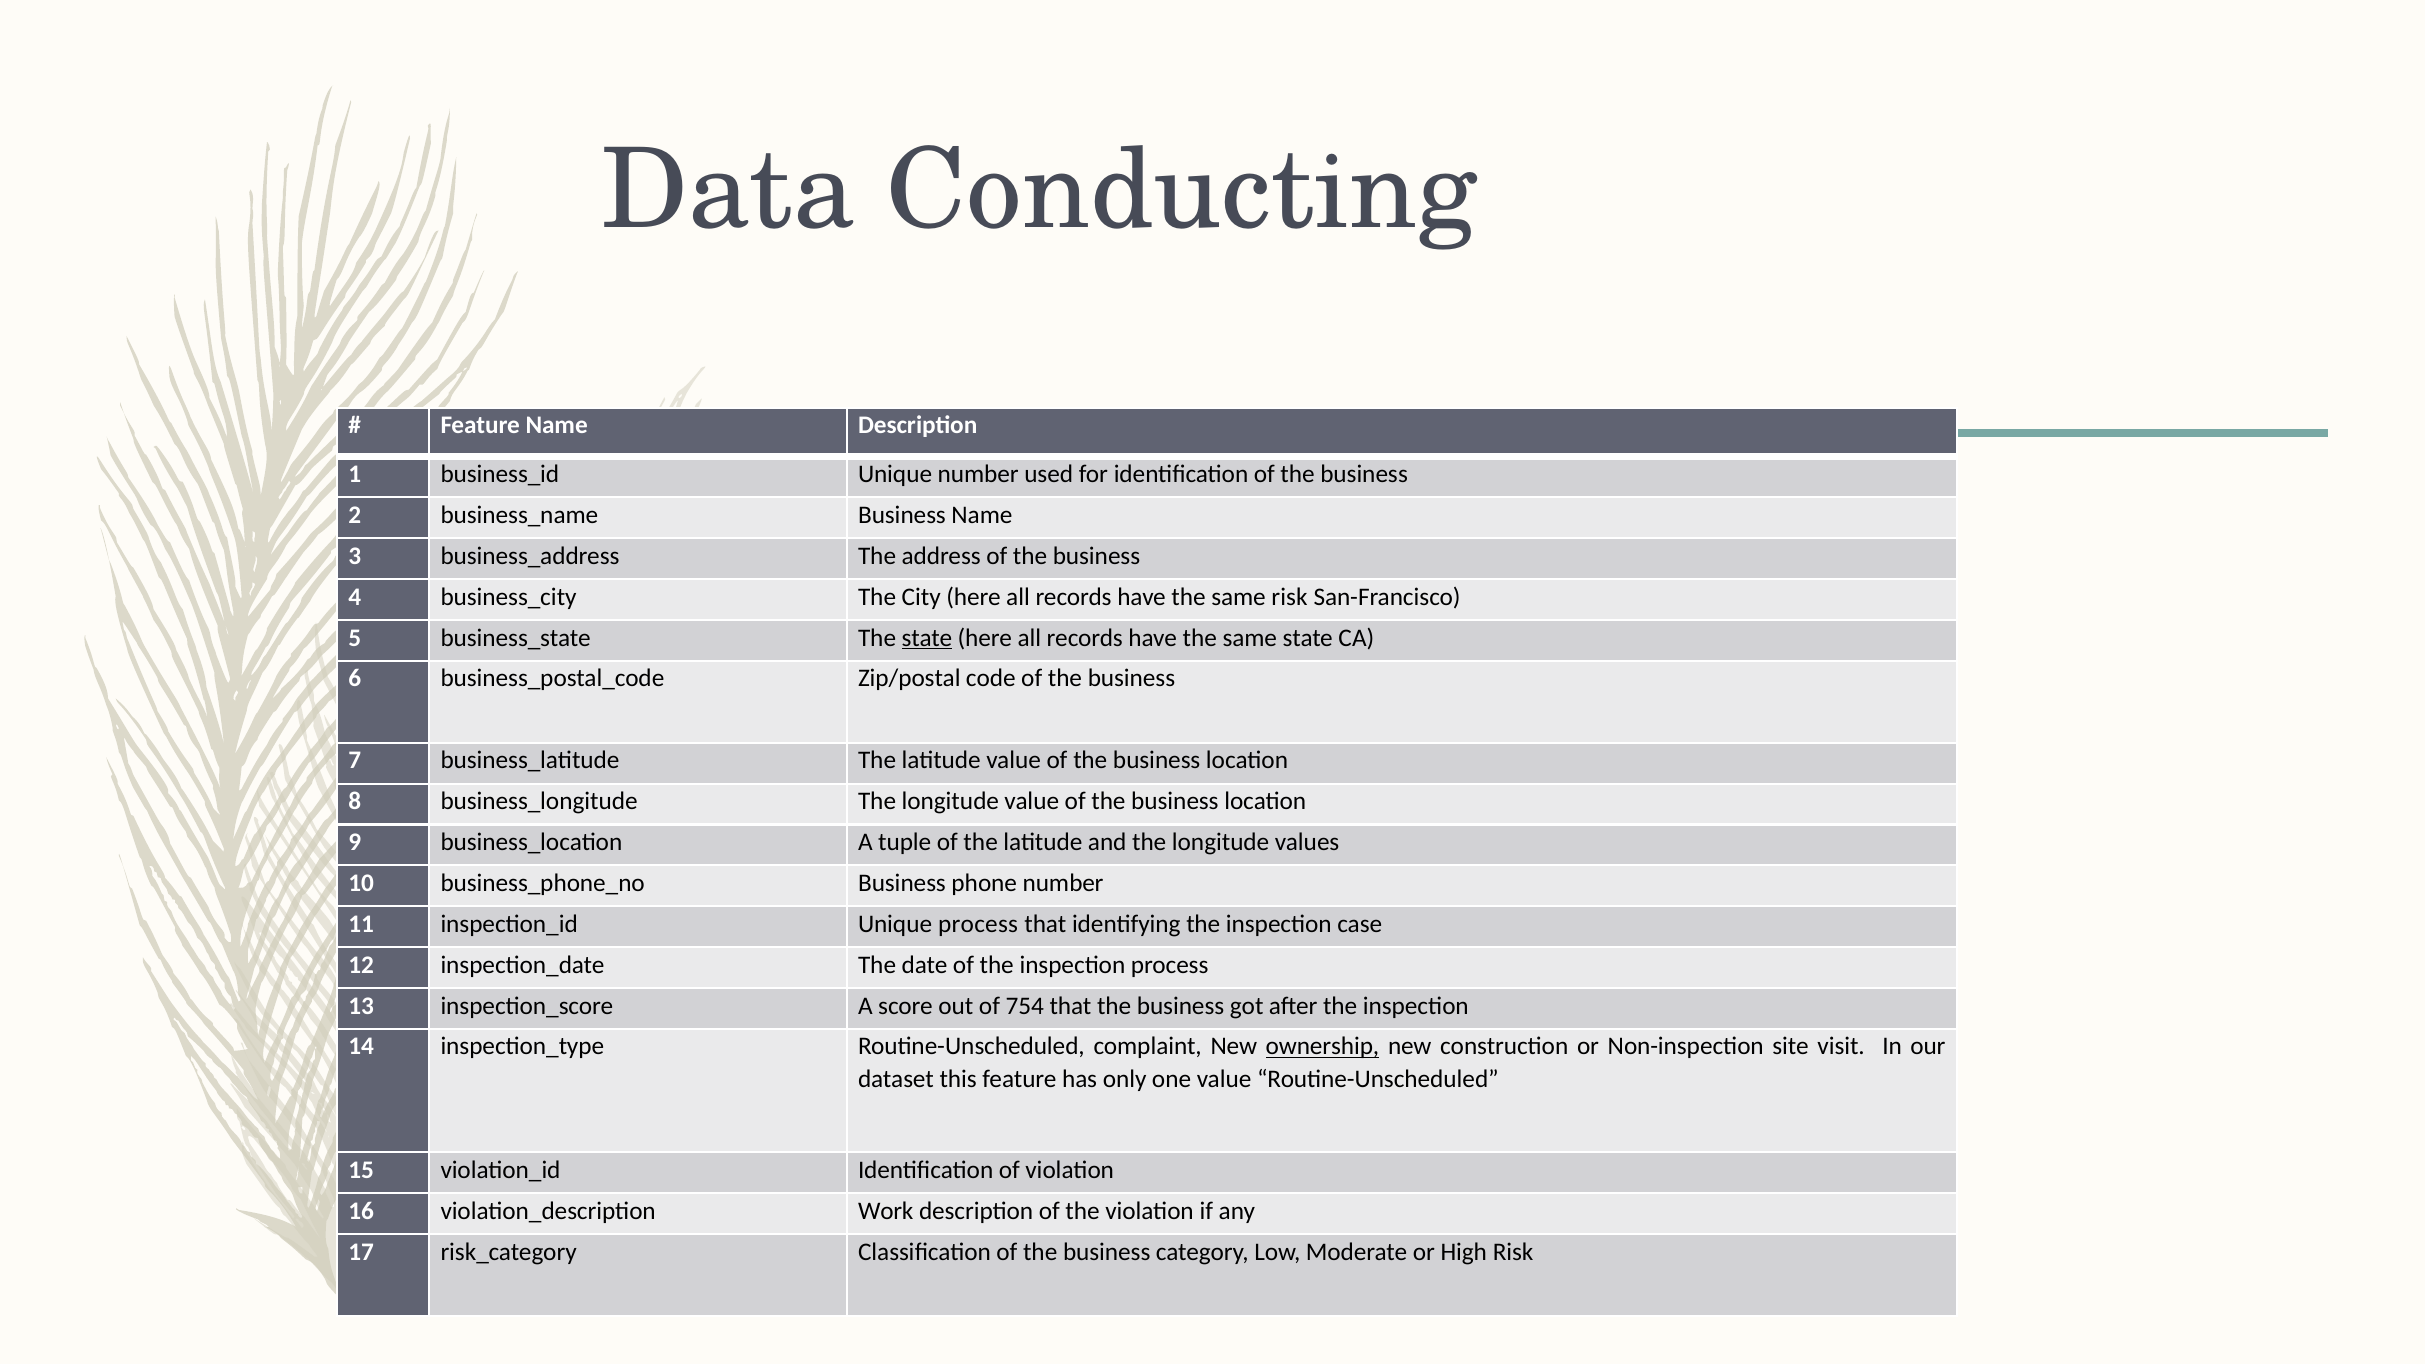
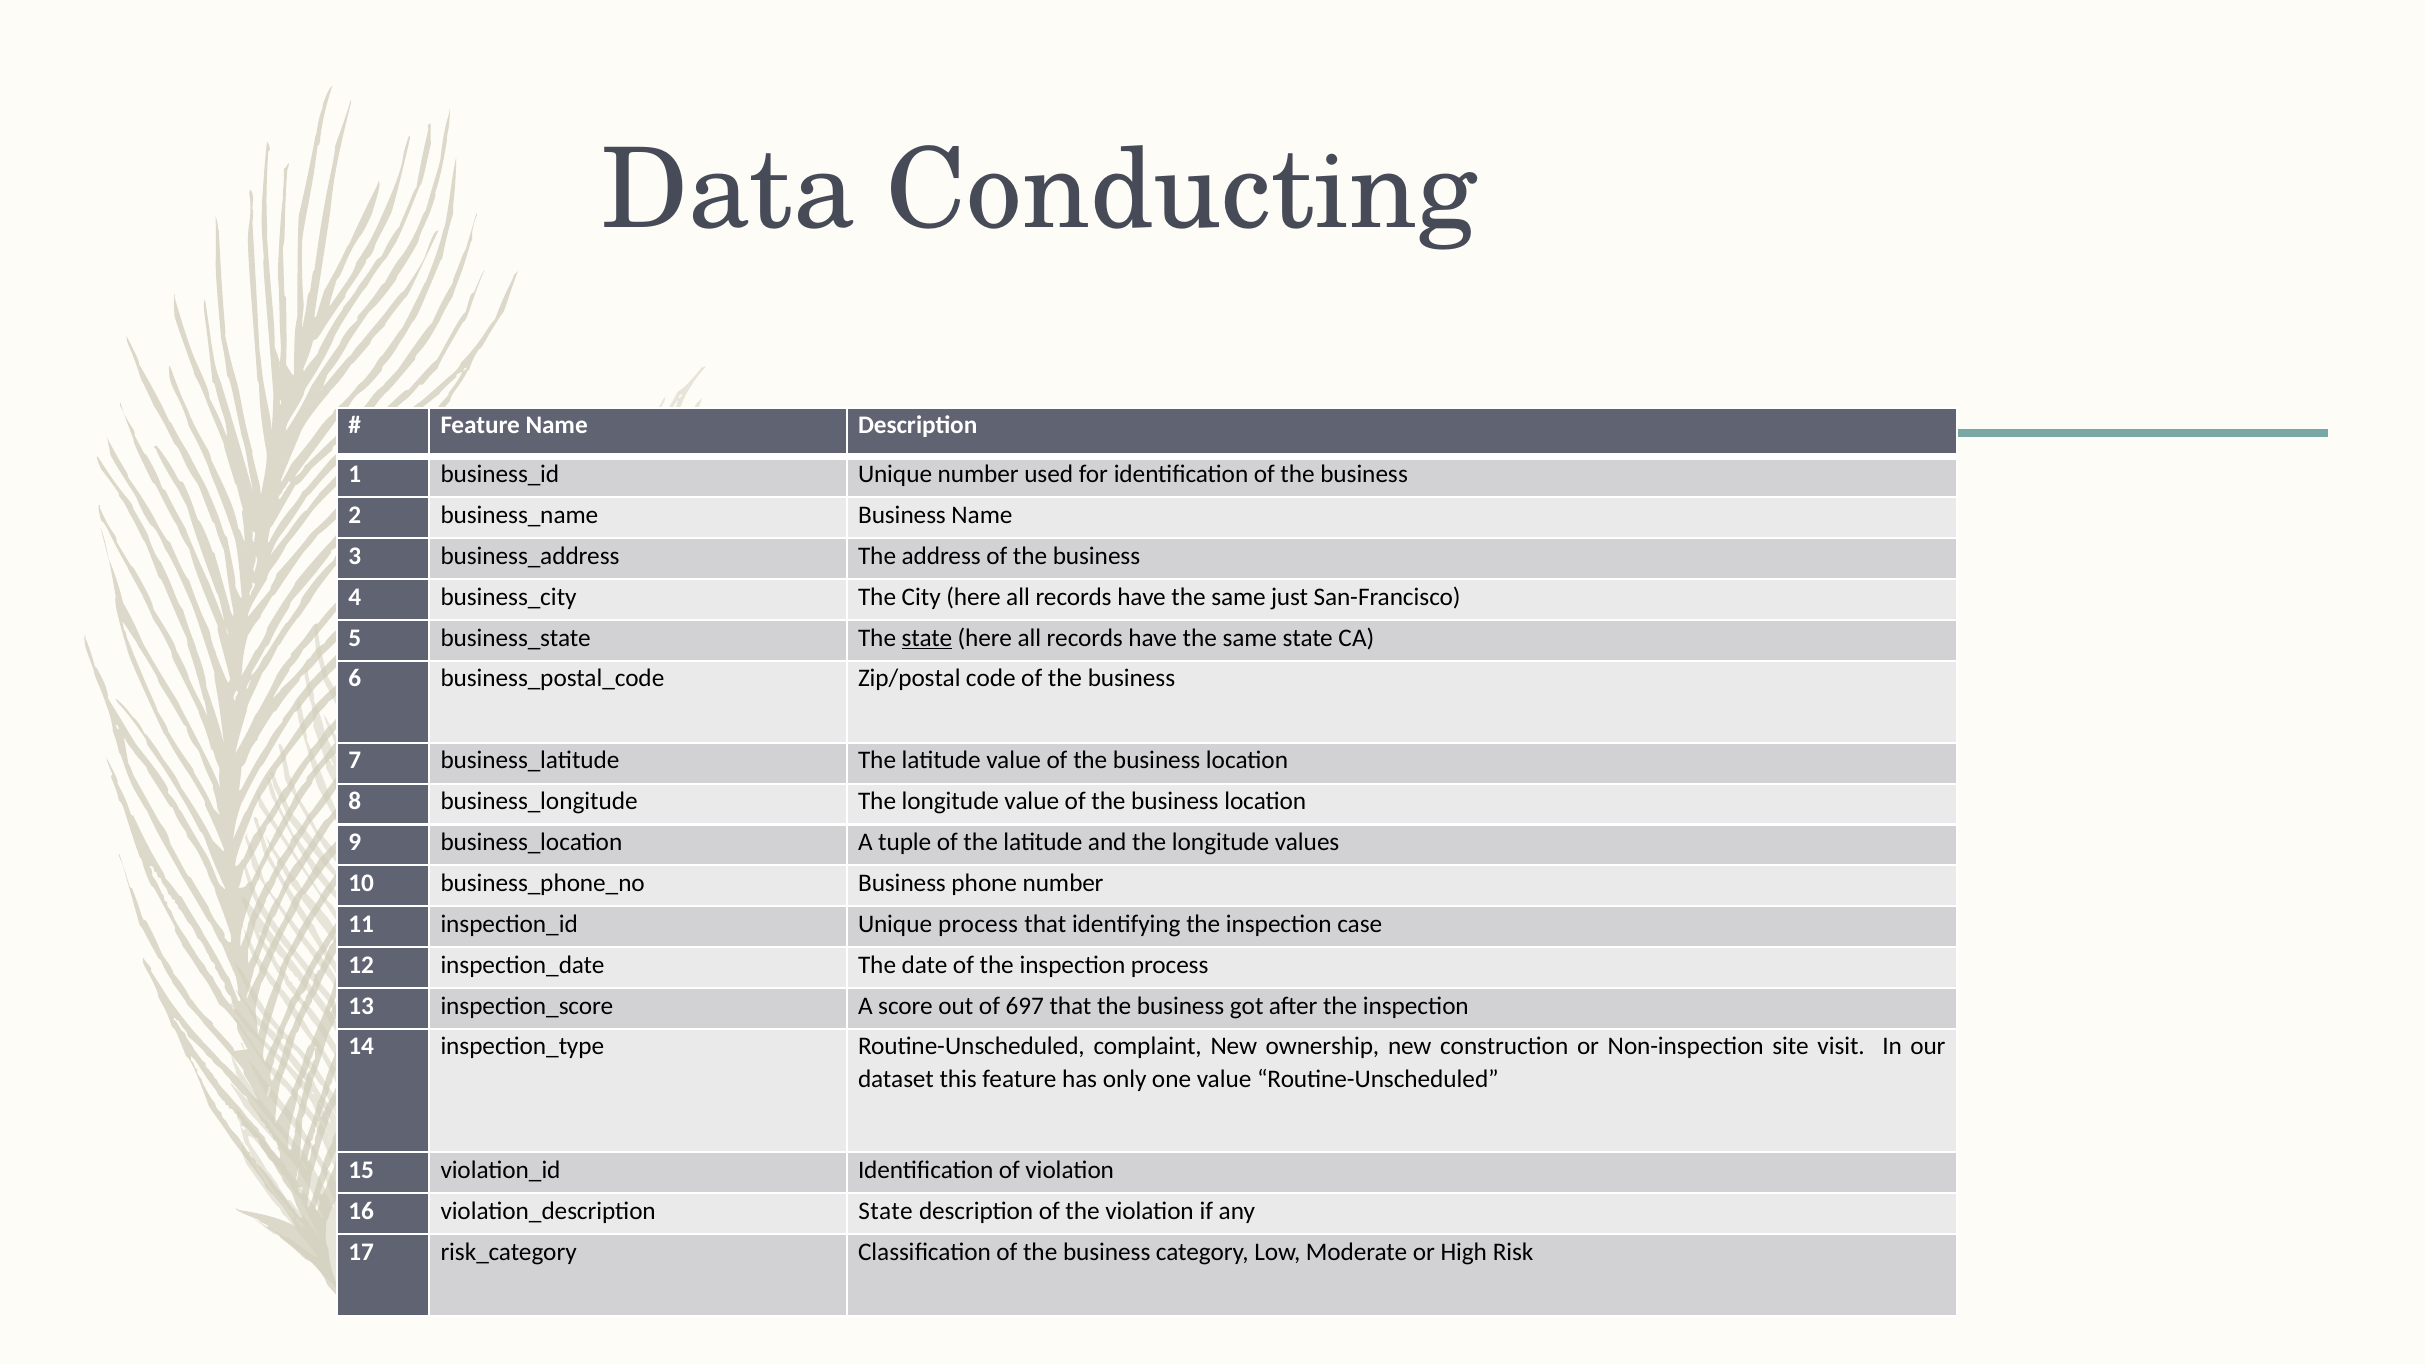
same risk: risk -> just (1290, 597)
754: 754 -> 697 (1025, 1006)
ownership underline: present -> none (1322, 1047)
Work: Work -> State (886, 1211)
